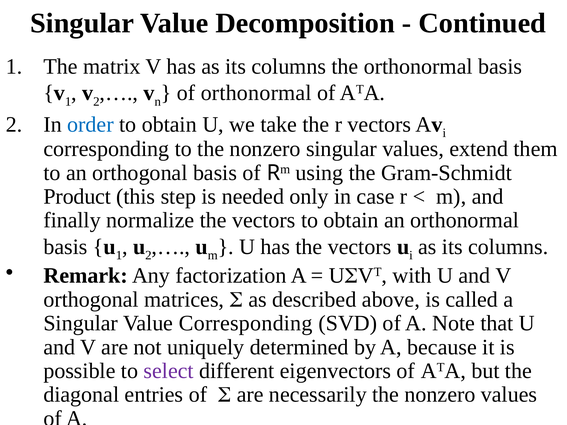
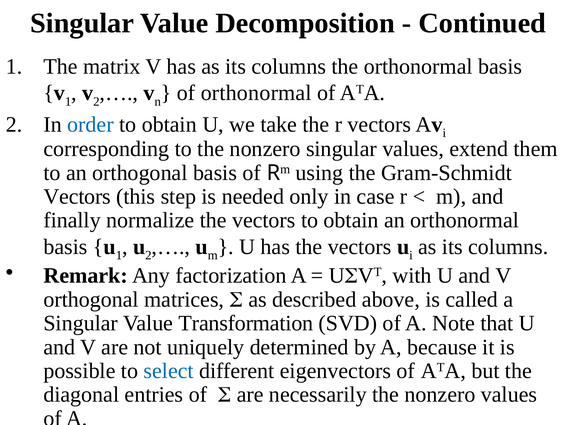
Product: Product -> Vectors (77, 197)
Value Corresponding: Corresponding -> Transformation (246, 323)
select colour: purple -> blue (169, 371)
